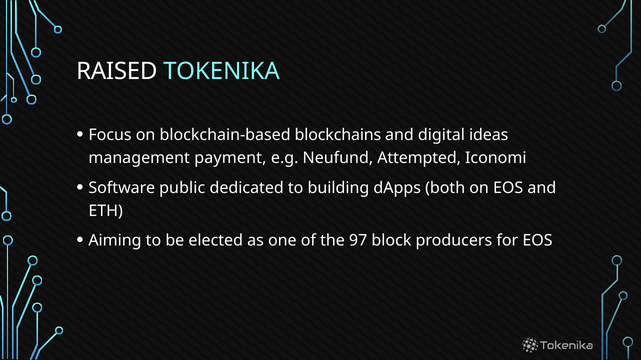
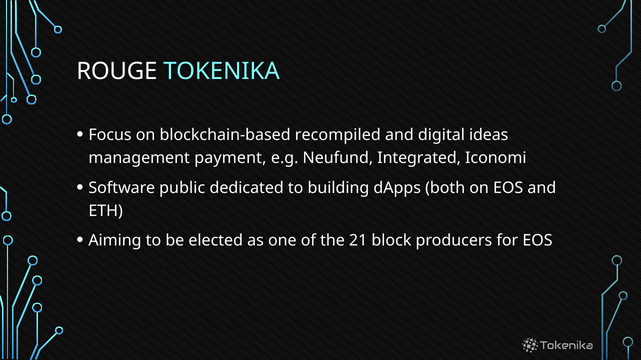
RAISED: RAISED -> ROUGE (117, 71)
blockchains: blockchains -> recompiled (338, 135)
Attempted: Attempted -> Integrated (419, 158)
97: 97 -> 21 (358, 241)
